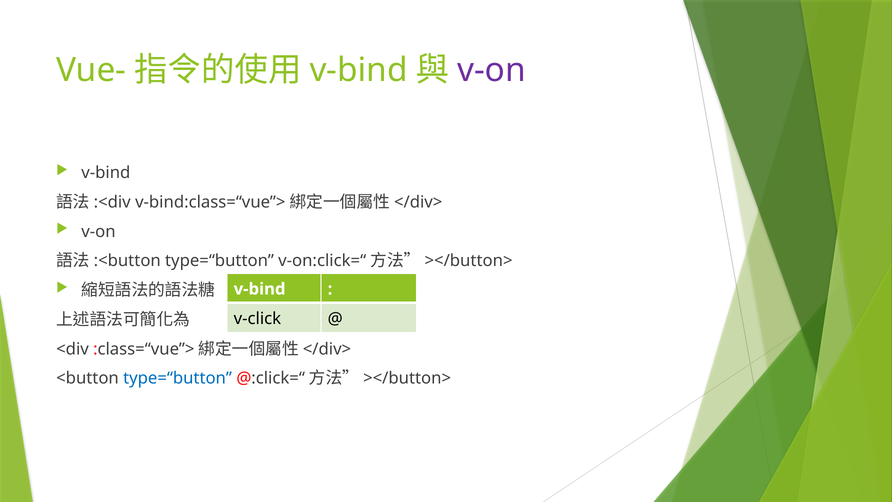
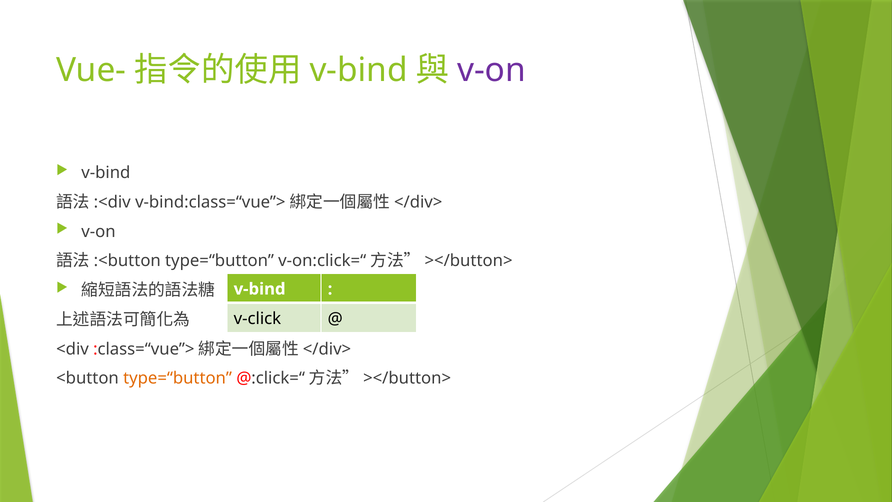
type=“button colour: blue -> orange (178, 378)
